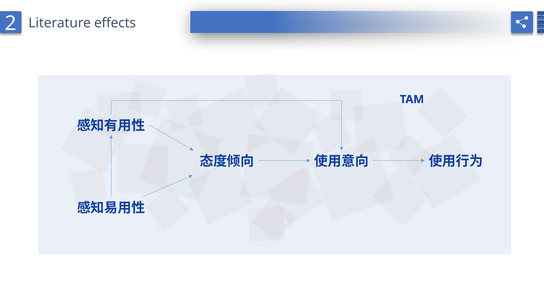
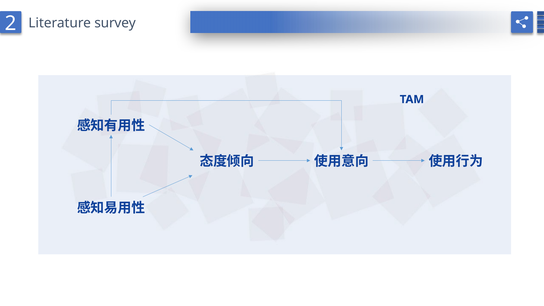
effects: effects -> survey (115, 23)
